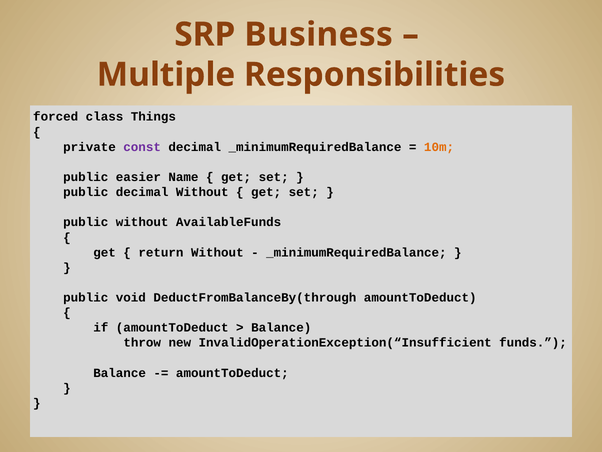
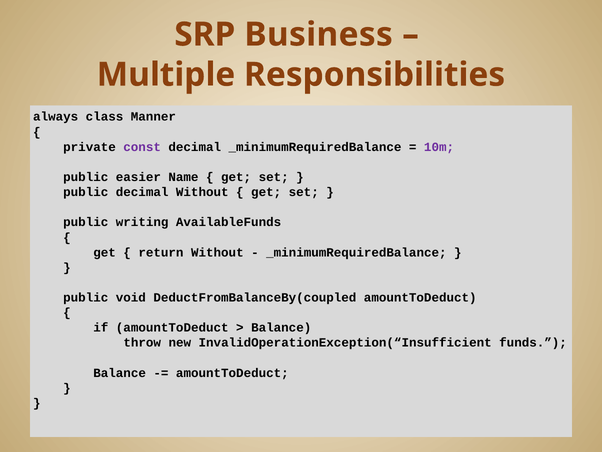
forced: forced -> always (56, 117)
Things: Things -> Manner (153, 117)
10m colour: orange -> purple (439, 147)
public without: without -> writing (142, 222)
DeductFromBalanceBy(through: DeductFromBalanceBy(through -> DeductFromBalanceBy(coupled (255, 297)
